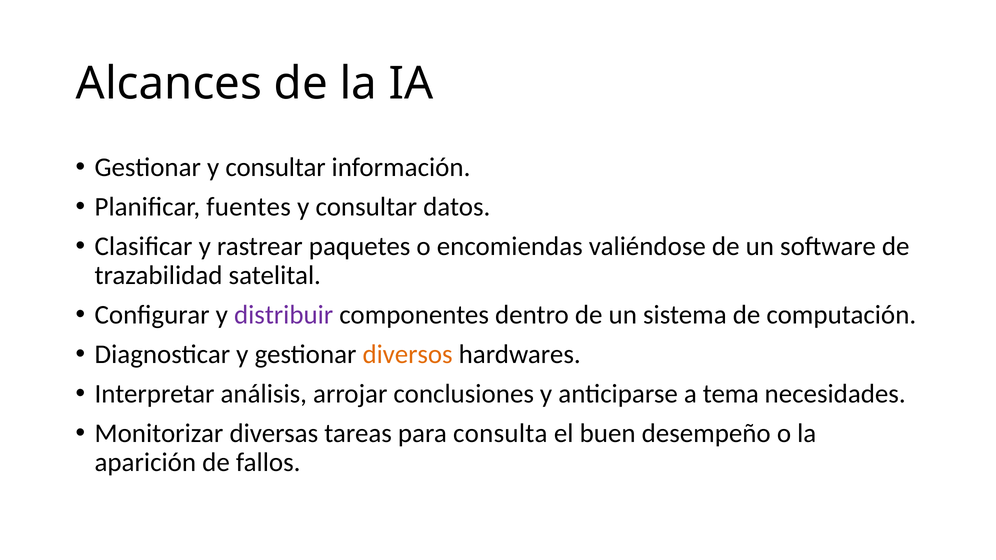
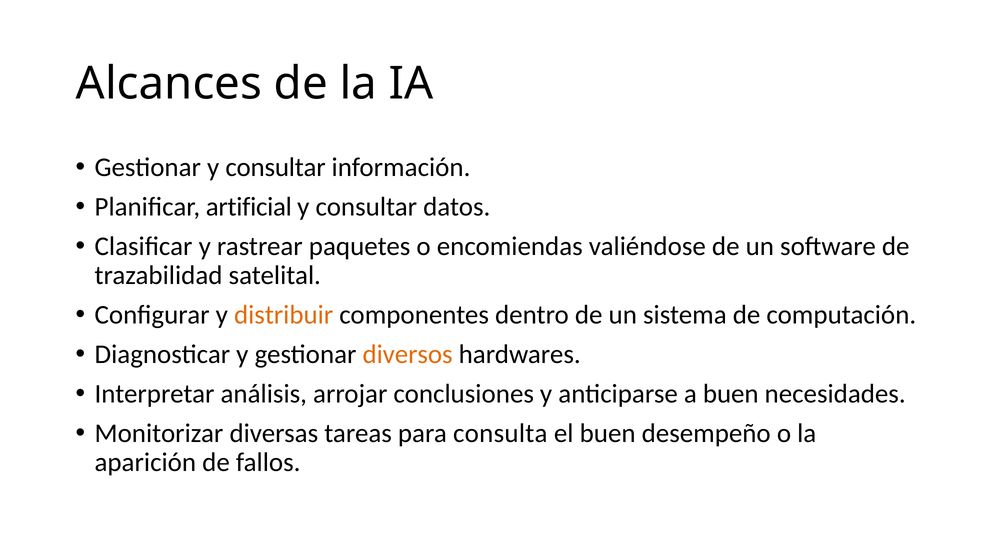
fuentes: fuentes -> artificial (249, 207)
distribuir colour: purple -> orange (284, 315)
a tema: tema -> buen (731, 394)
